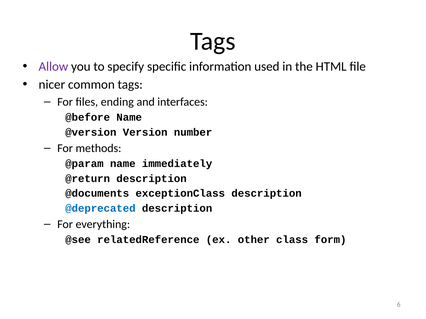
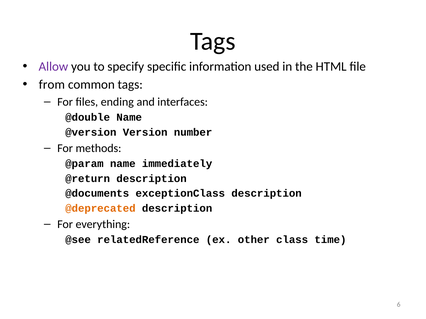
nicer: nicer -> from (52, 85)
@before: @before -> @double (88, 118)
@deprecated colour: blue -> orange (100, 209)
form: form -> time (330, 240)
